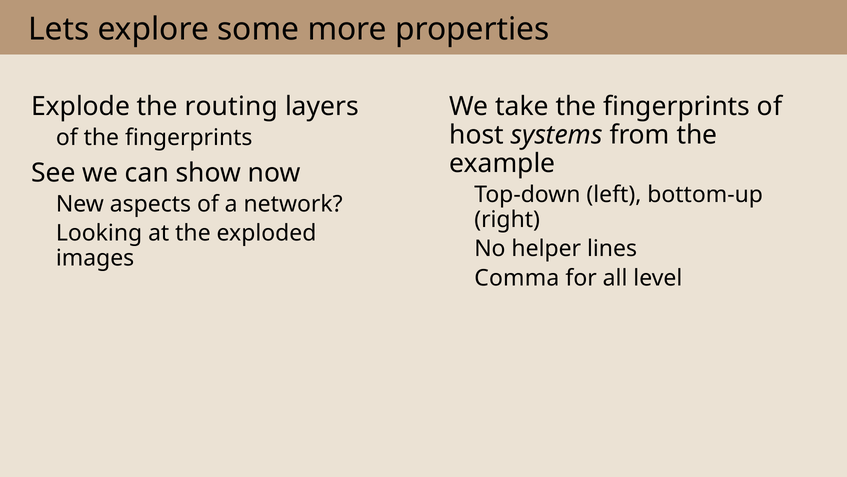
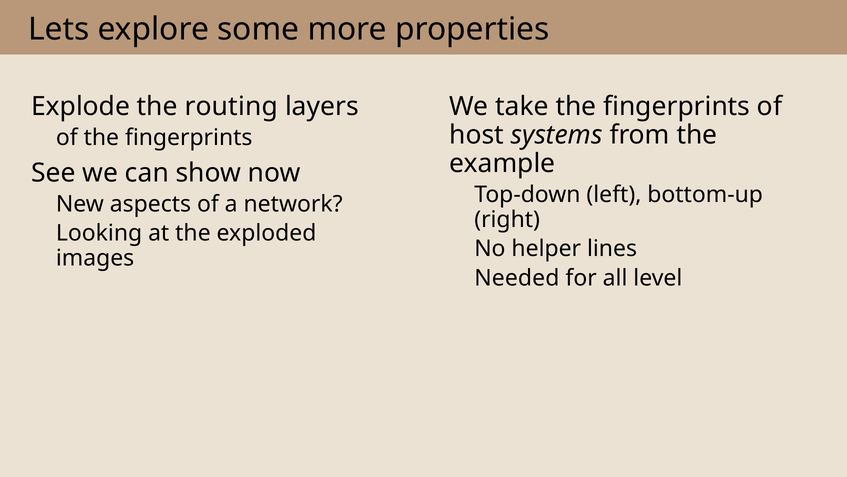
Comma: Comma -> Needed (517, 278)
